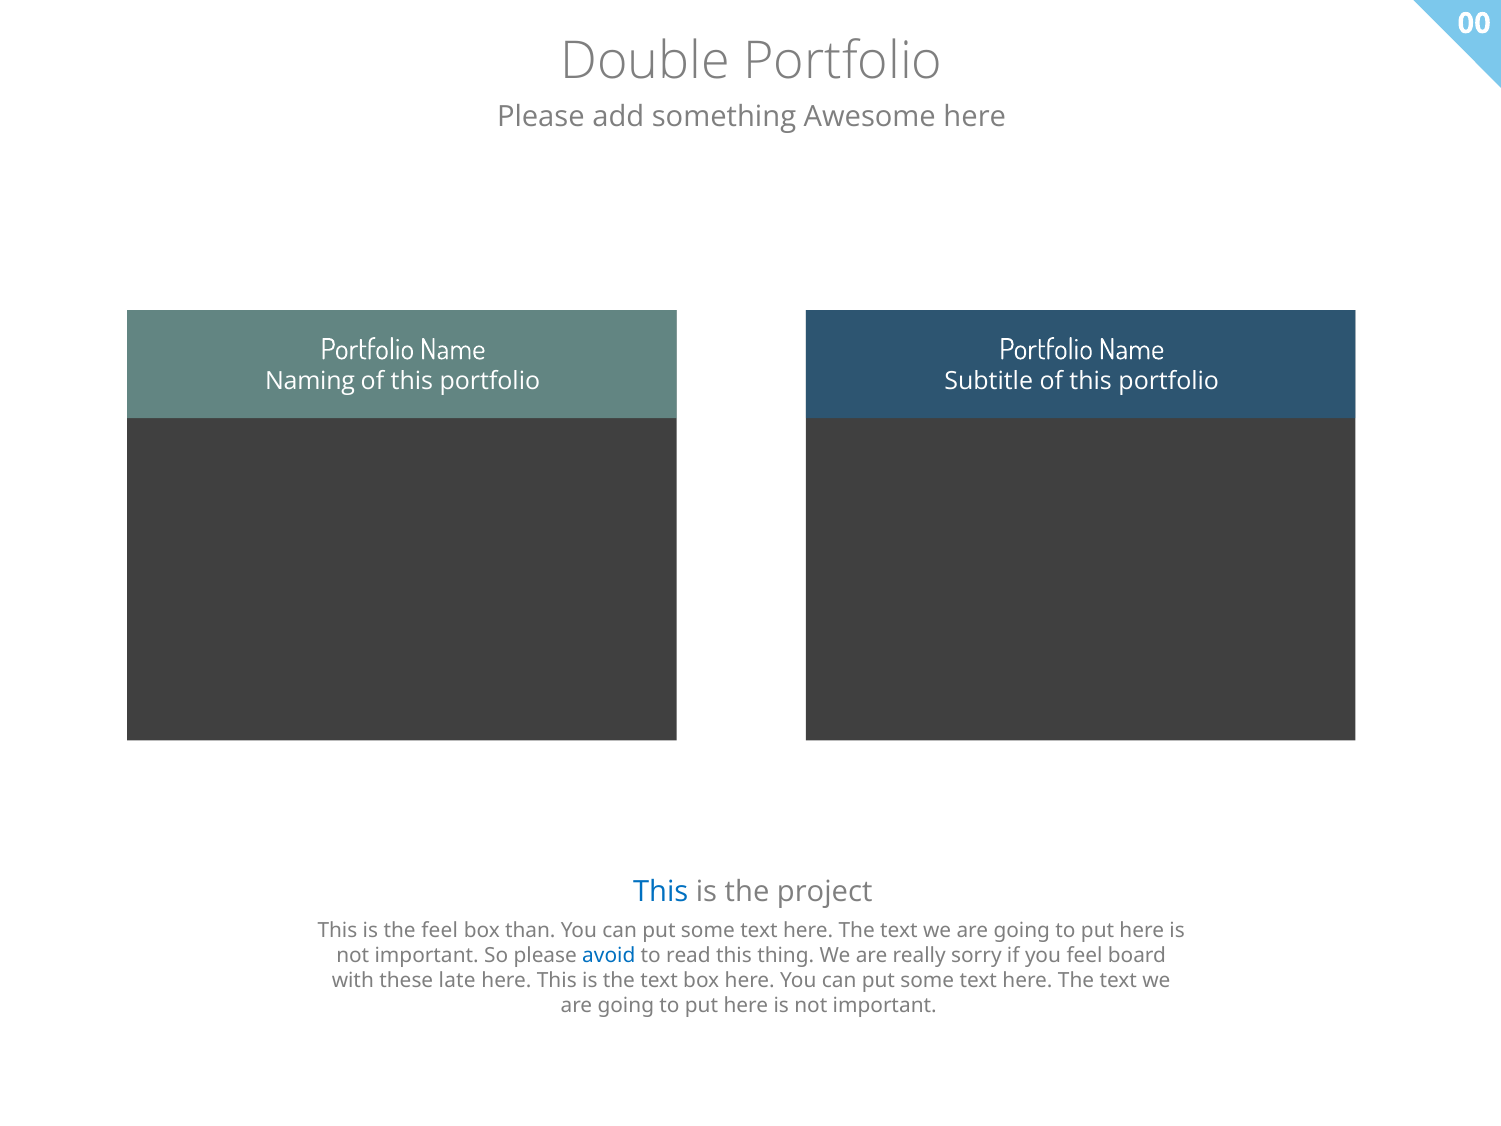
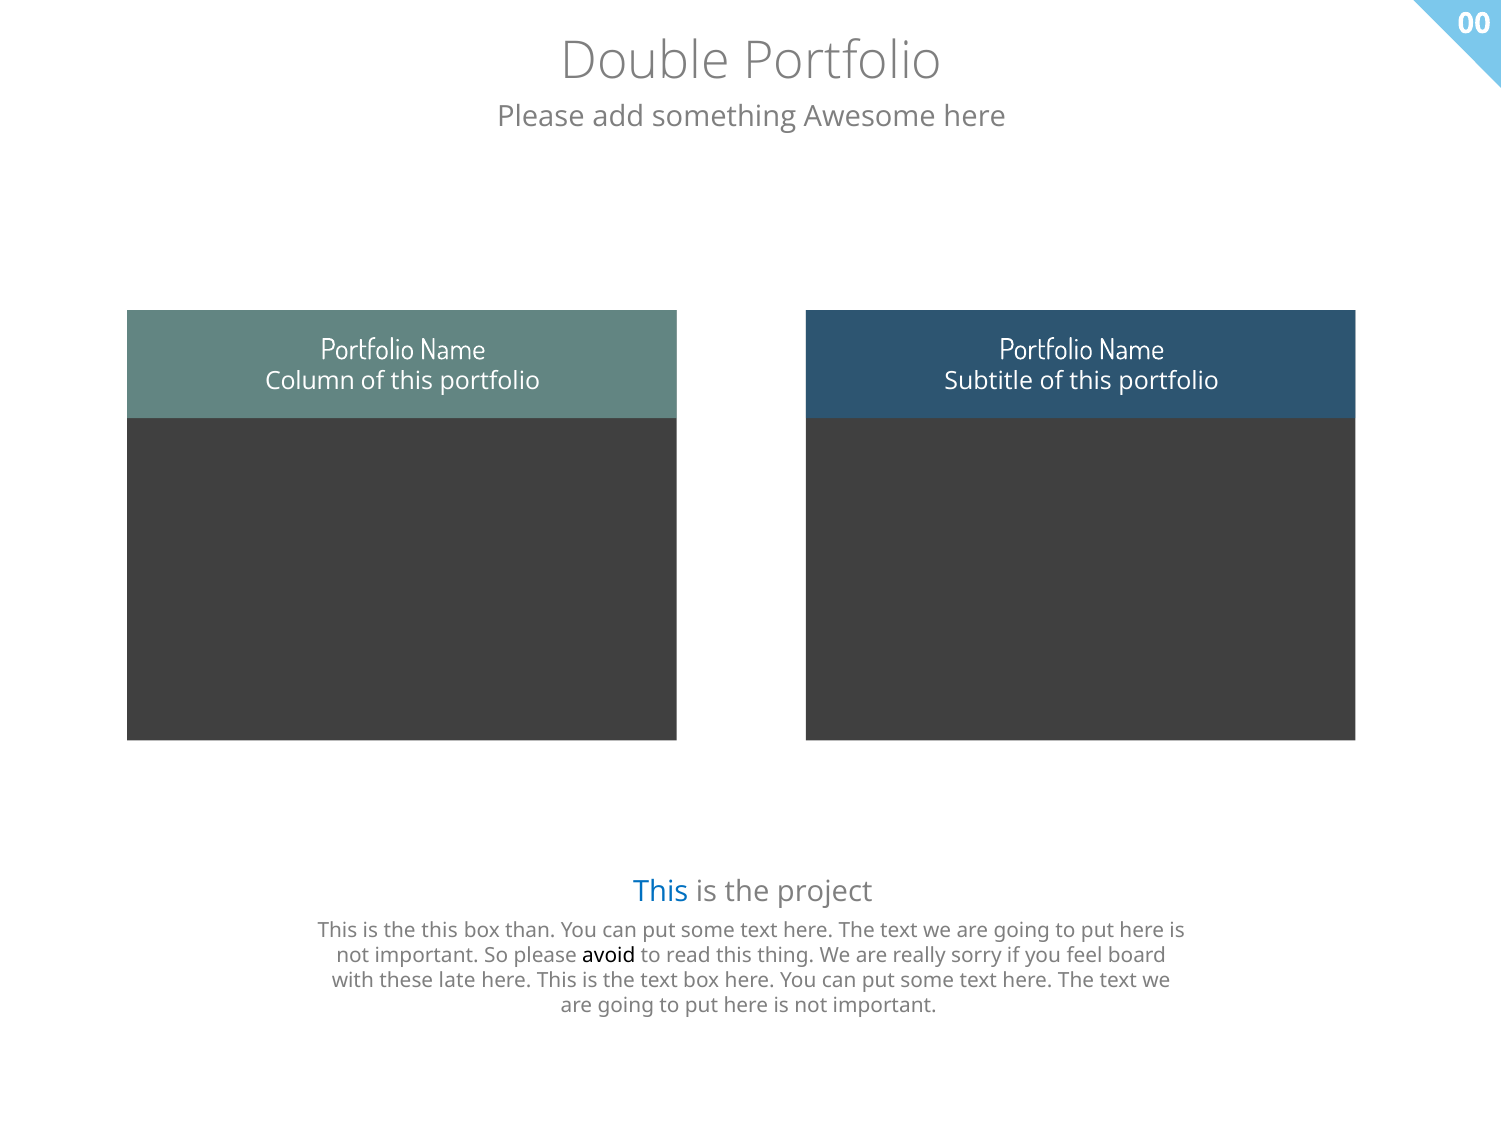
Naming: Naming -> Column (310, 381)
the feel: feel -> this (440, 931)
avoid colour: blue -> black (609, 956)
